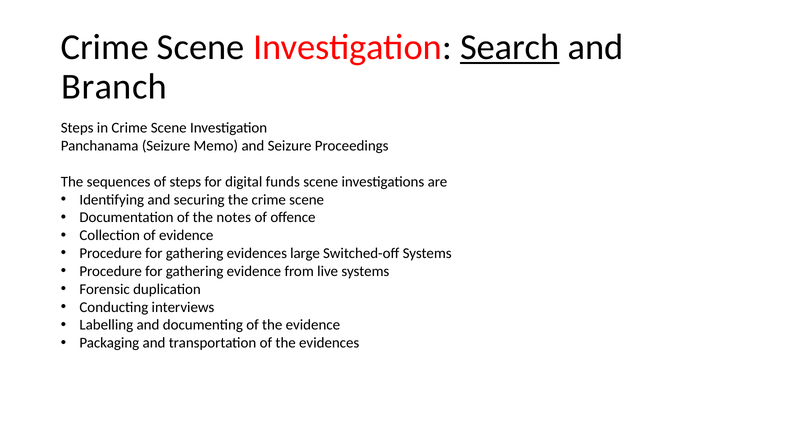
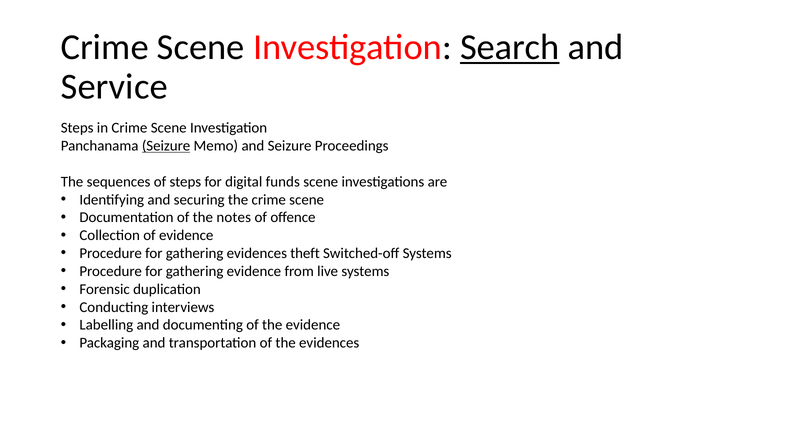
Branch: Branch -> Service (114, 87)
Seizure underline: none -> present (166, 146)
large: large -> theft (305, 254)
